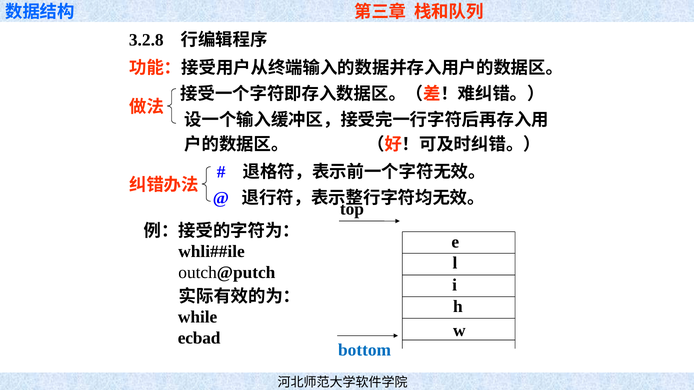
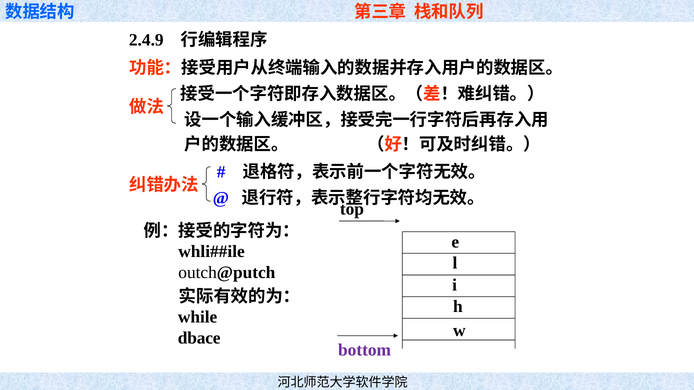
3.2.8: 3.2.8 -> 2.4.9 (146, 40)
ecbad: ecbad -> dbace (199, 338)
bottom colour: blue -> purple (365, 350)
